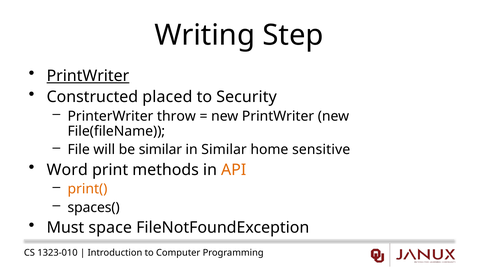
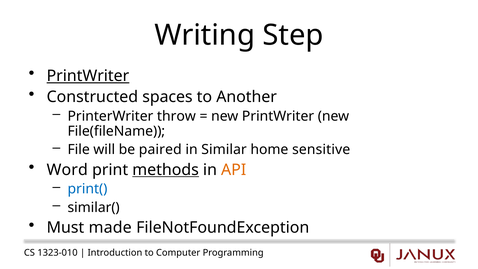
placed: placed -> spaces (167, 97)
Security: Security -> Another (247, 97)
be similar: similar -> paired (160, 150)
methods underline: none -> present (166, 170)
print( colour: orange -> blue (87, 189)
spaces(: spaces( -> similar( (94, 207)
space: space -> made (110, 228)
